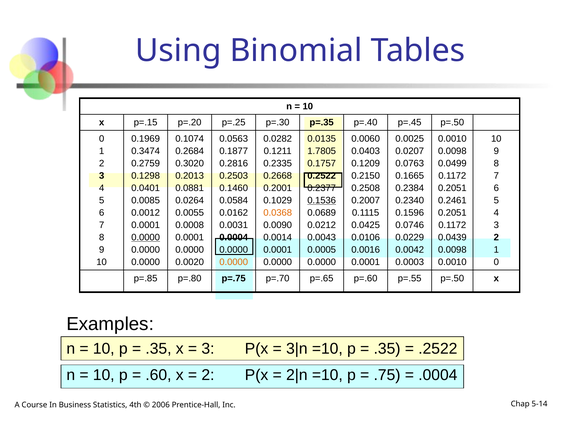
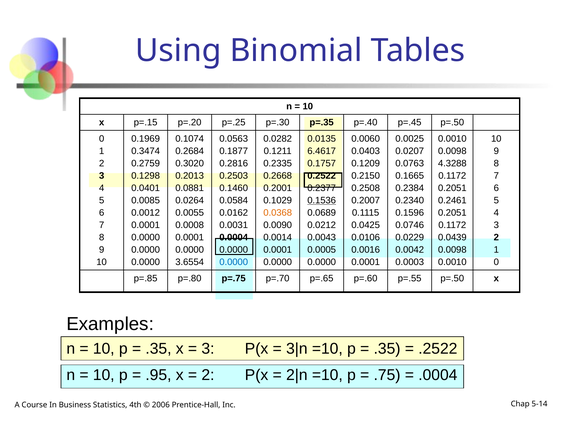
1.7805: 1.7805 -> 6.4617 (322, 151)
0.0499: 0.0499 -> 4.3288 (452, 164)
0.0000 underline: present -> none (146, 238)
0.0020: 0.0020 -> 3.6554 (190, 263)
0.0000 colour: orange -> blue (234, 263)
.60: .60 -> .95 (158, 375)
